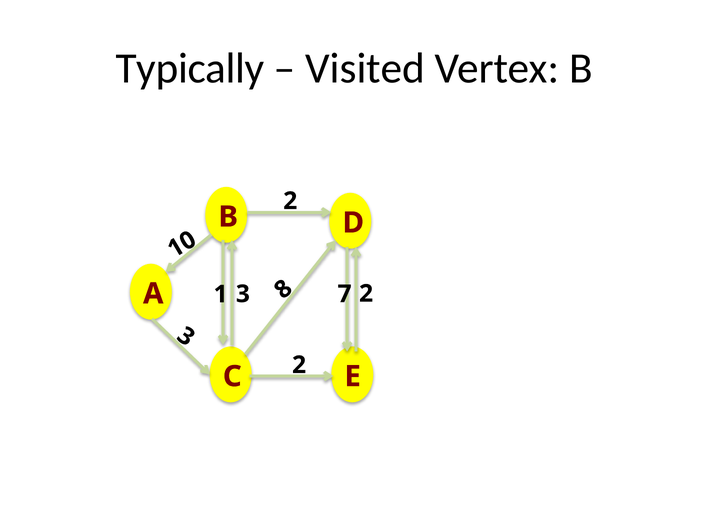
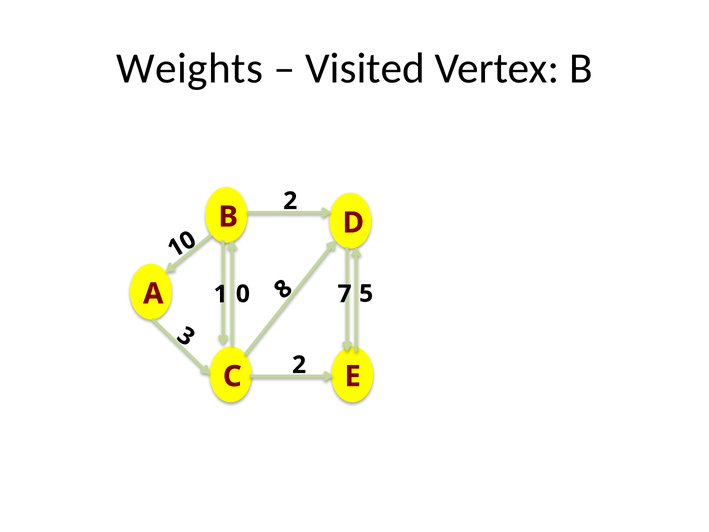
Typically: Typically -> Weights (190, 69)
7 2: 2 -> 5 (366, 293)
3: 3 -> 0 (243, 294)
